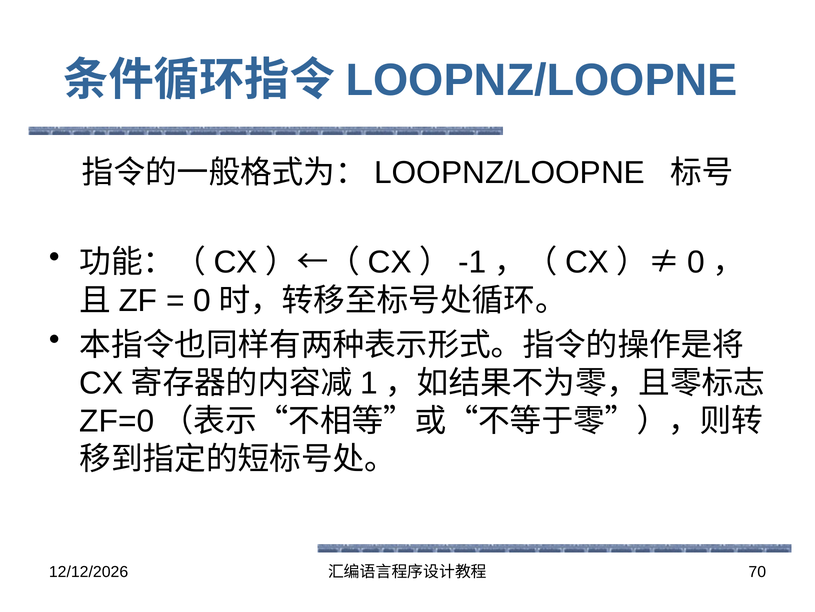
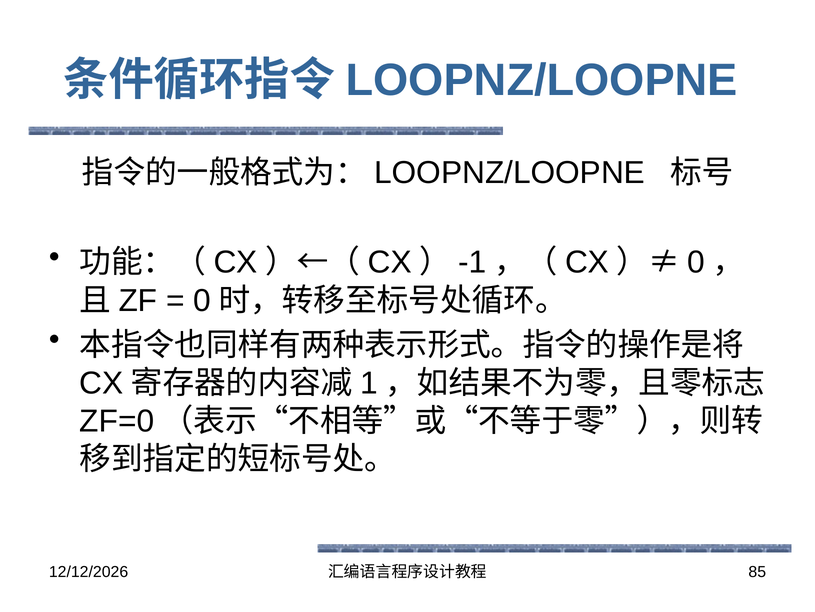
70: 70 -> 85 (757, 571)
